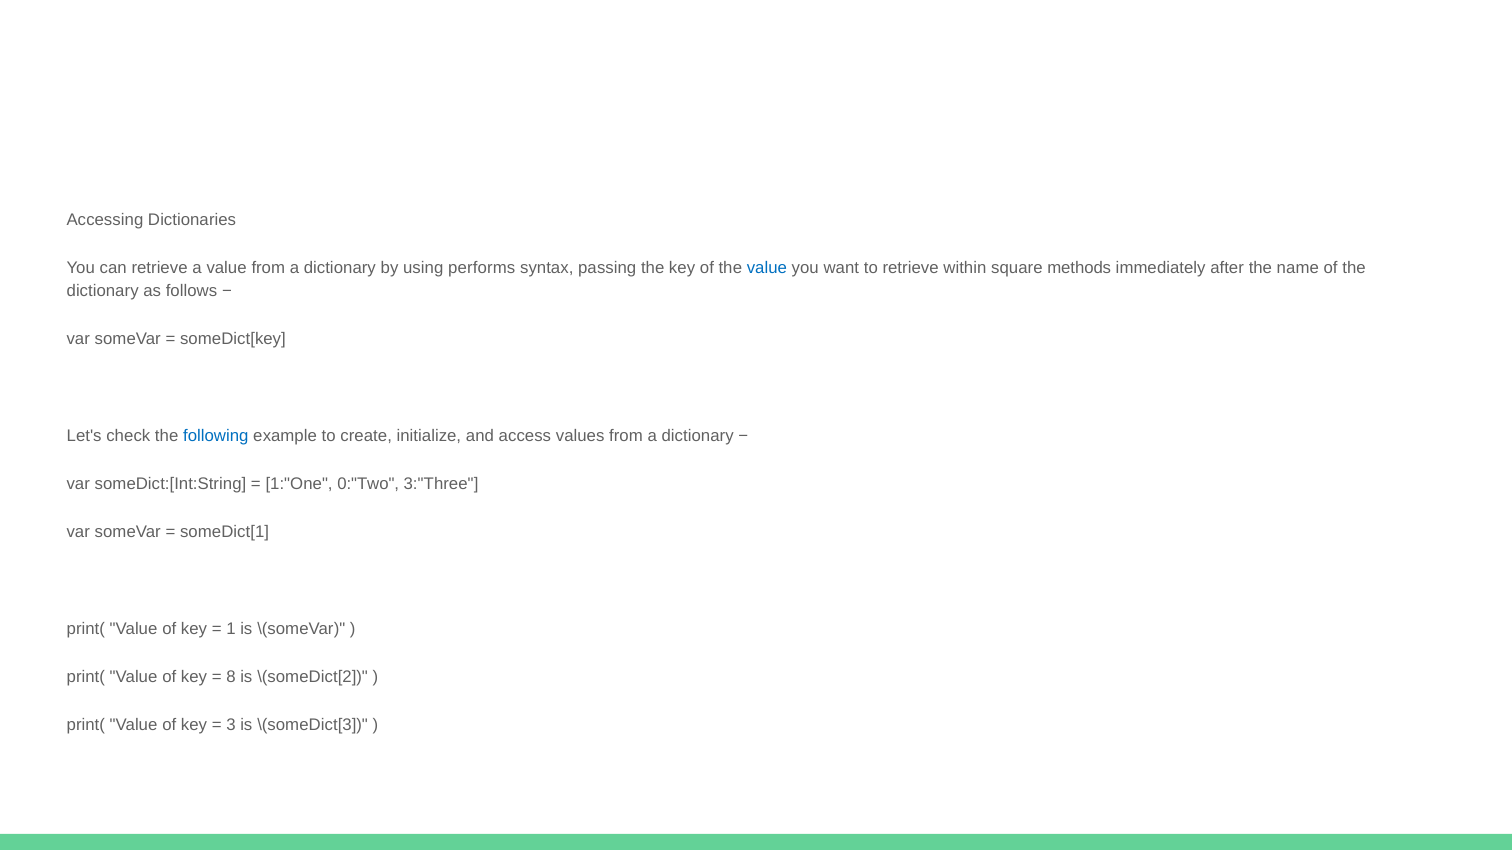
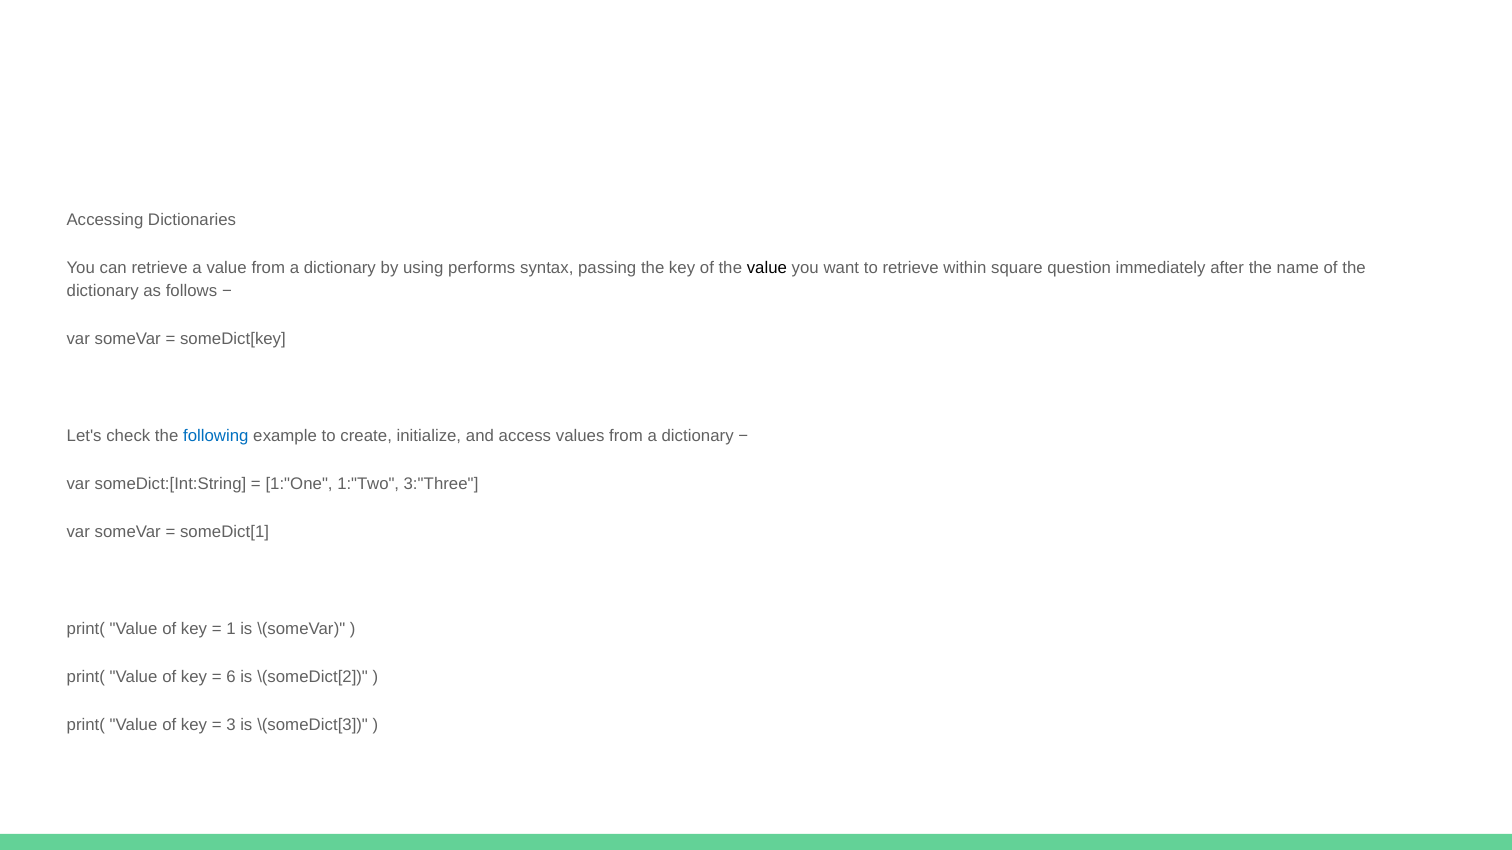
value colour: blue -> black (767, 268)
methods: methods -> question (1079, 268)
0:"Two: 0:"Two -> 1:"Two (368, 484)
8: 8 -> 6 (231, 677)
